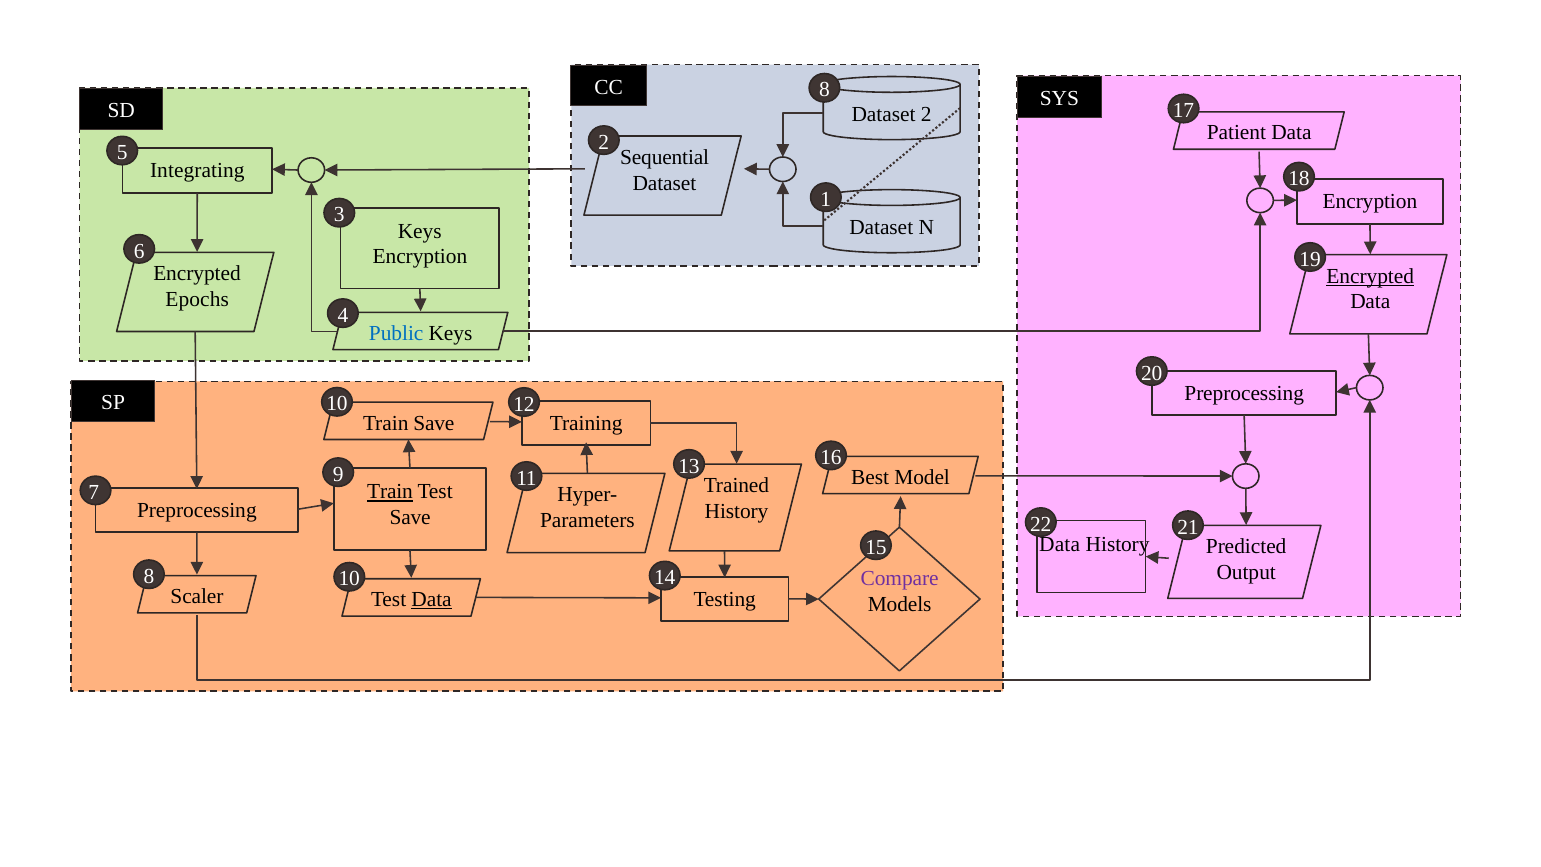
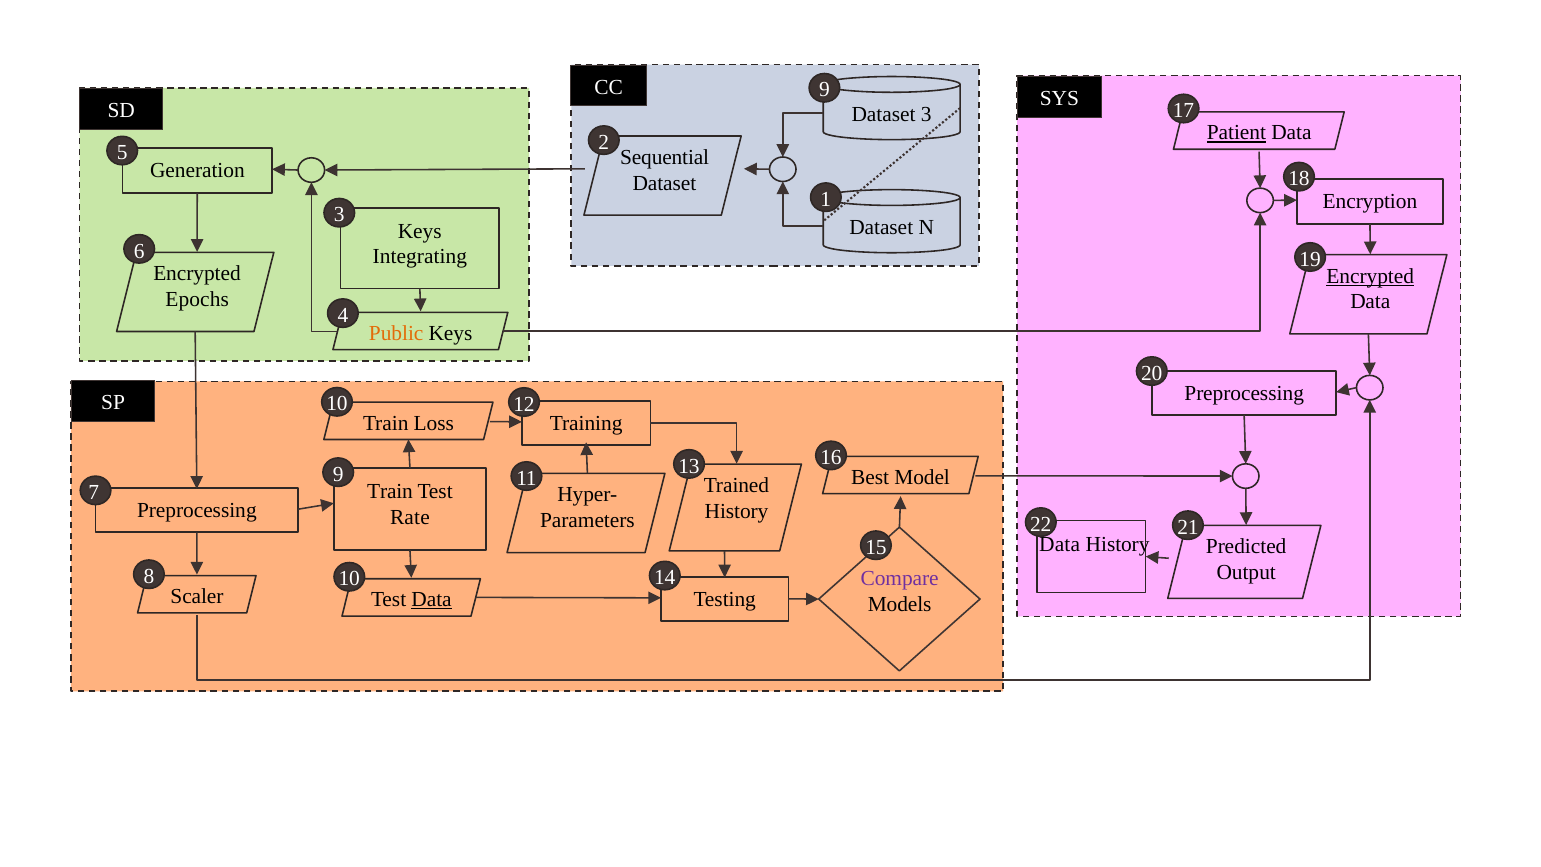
CC 8: 8 -> 9 (824, 90)
Dataset 2: 2 -> 3 (926, 114)
Patient underline: none -> present (1236, 133)
Integrating: Integrating -> Generation (197, 171)
Encryption: Encryption -> Integrating (420, 257)
Public colour: blue -> orange (396, 333)
Train Save: Save -> Loss (434, 423)
Train underline: present -> none (390, 492)
Save: Save -> Rate (410, 518)
